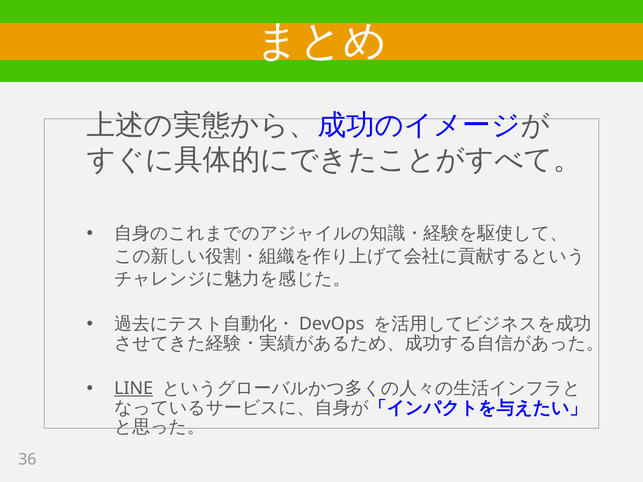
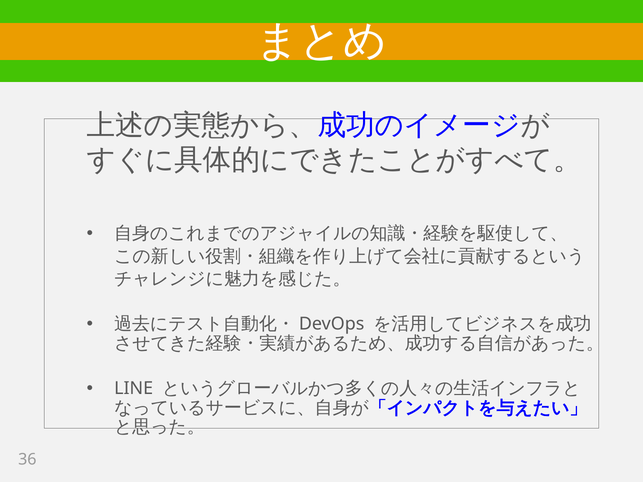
LINE underline: present -> none (134, 389)
